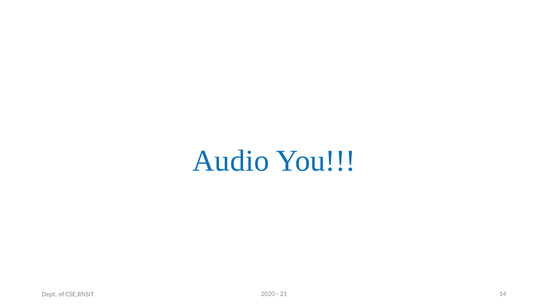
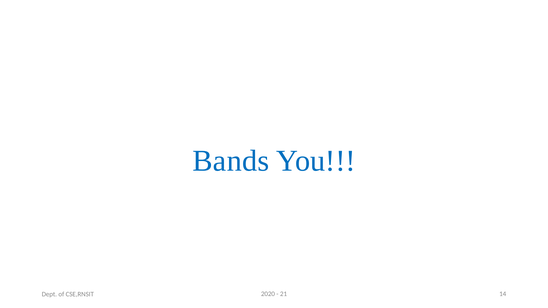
Audio: Audio -> Bands (231, 161)
